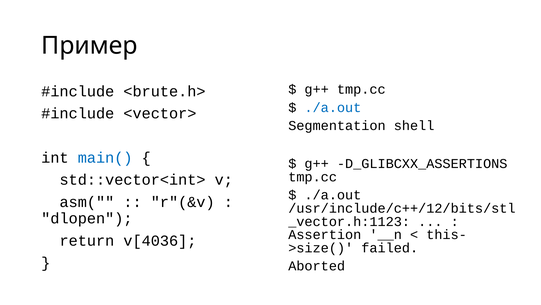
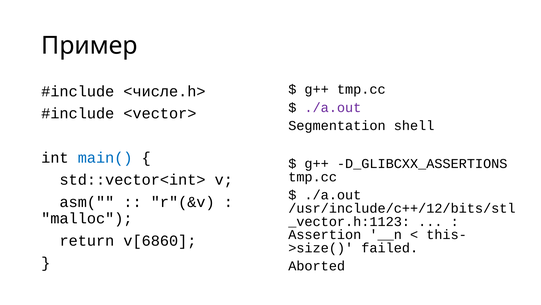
<brute.h>: <brute.h> -> <числе.h> (164, 91)
./a.out colour: blue -> purple (333, 107)
dlopen: dlopen -> malloc (87, 218)
v[4036: v[4036 -> v[6860 (160, 240)
